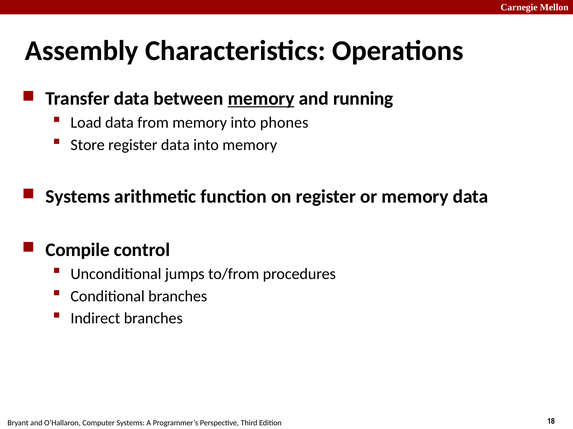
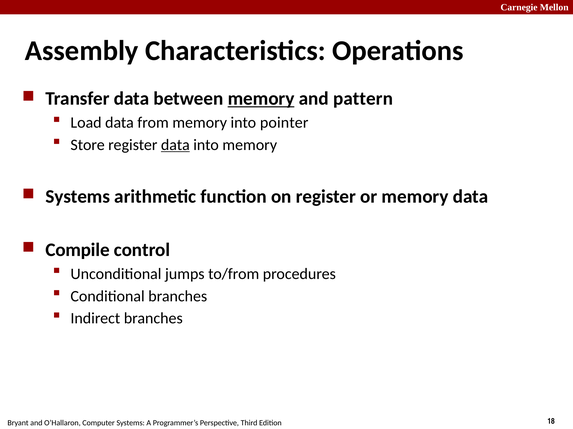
running: running -> pattern (363, 99)
phones: phones -> pointer (284, 123)
data underline: none -> present (175, 145)
